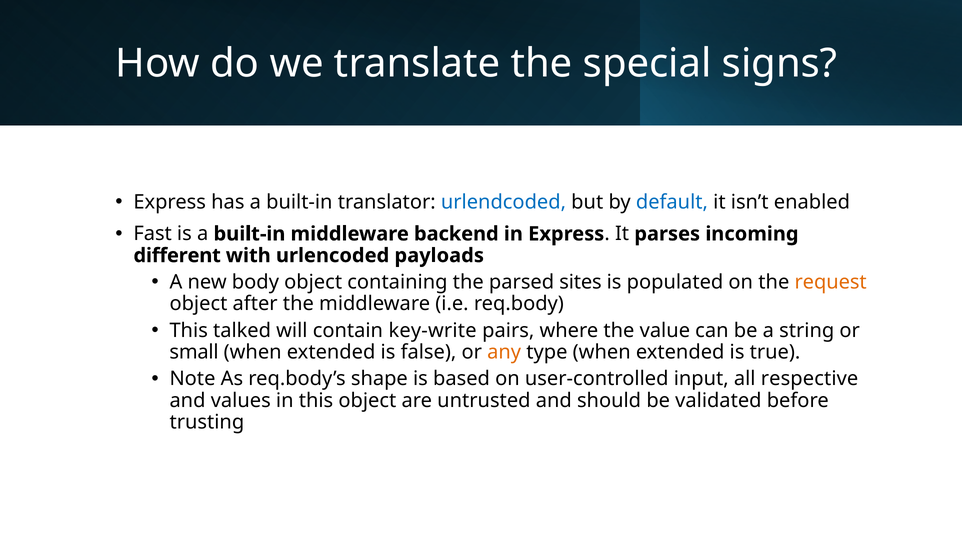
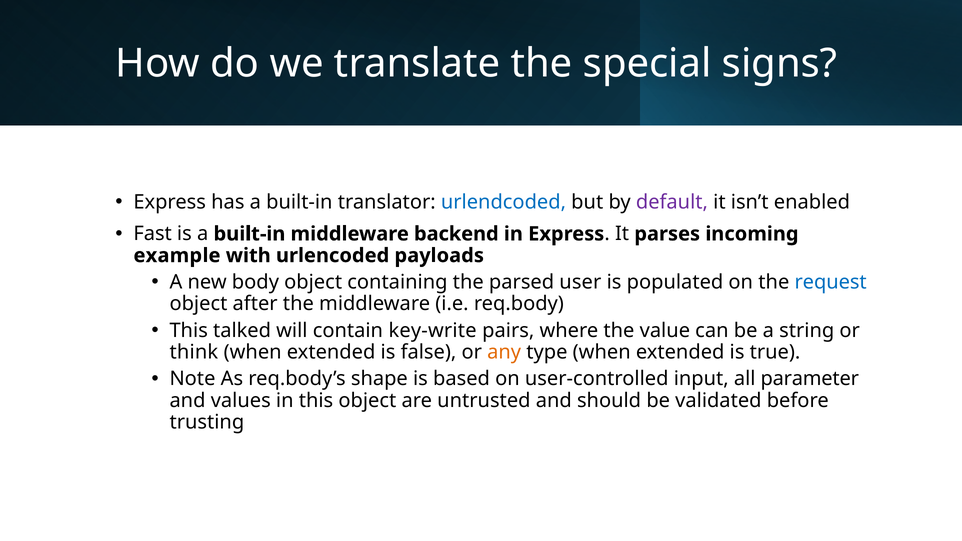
default colour: blue -> purple (672, 202)
different: different -> example (177, 256)
sites: sites -> user (580, 282)
request colour: orange -> blue (831, 282)
small: small -> think (194, 352)
respective: respective -> parameter (810, 379)
